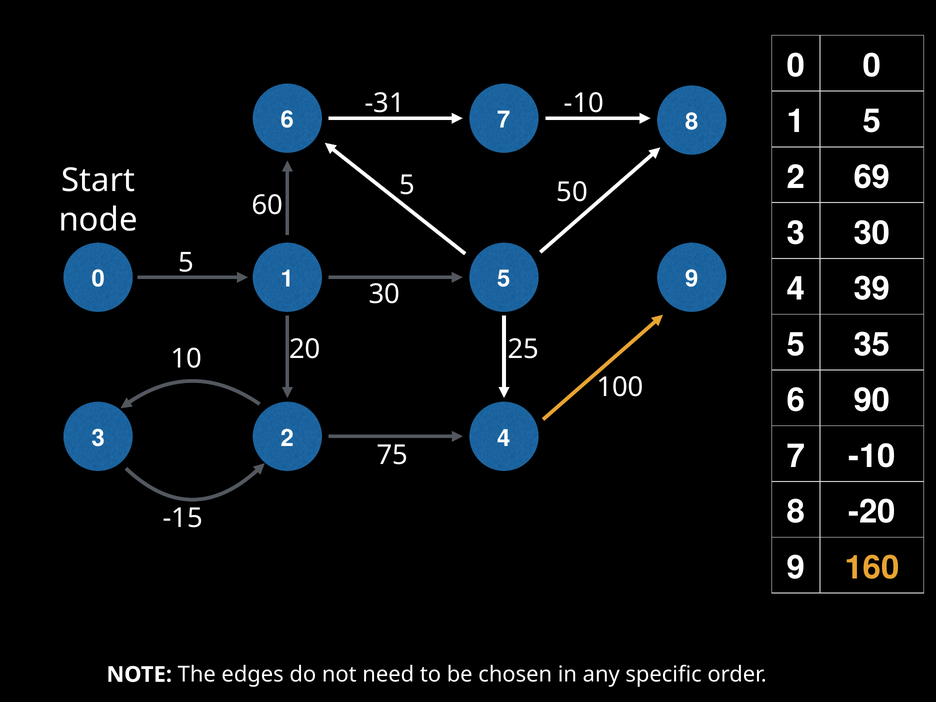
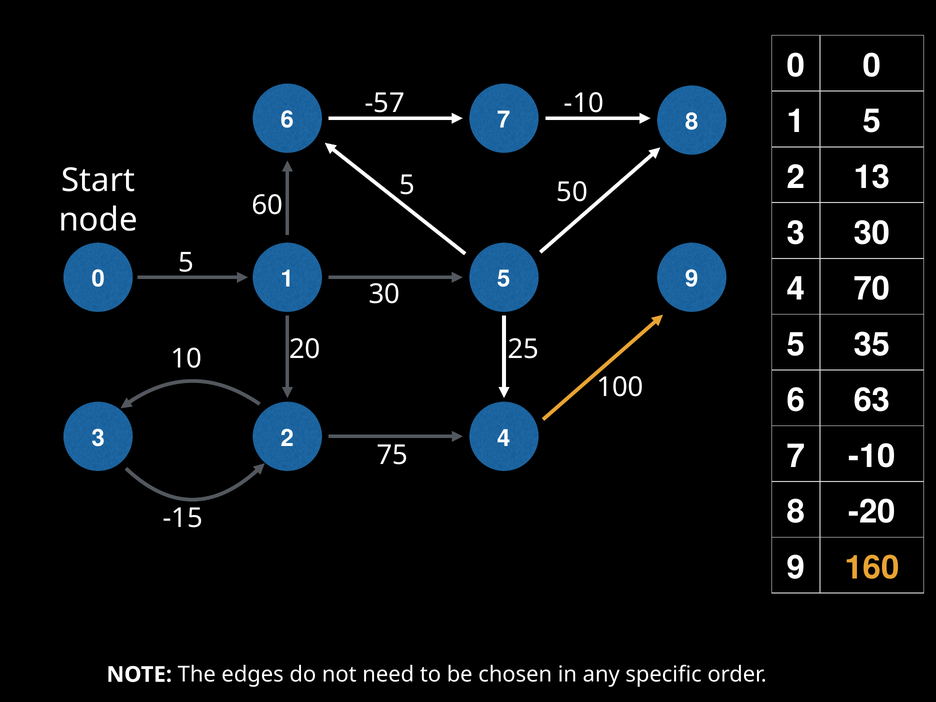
-31: -31 -> -57 (385, 103)
69: 69 -> 13 (872, 177)
39: 39 -> 70 (872, 289)
90: 90 -> 63 (872, 400)
